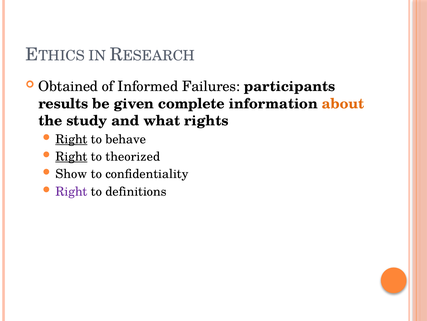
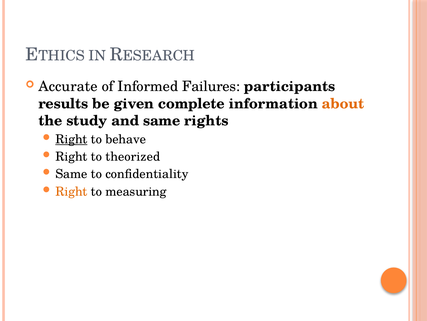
Obtained: Obtained -> Accurate (68, 86)
and what: what -> same (162, 121)
Right underline: present -> none (71, 156)
Show: Show -> Same (71, 174)
Right colour: purple -> orange (71, 191)
definitions: definitions -> measuring (136, 191)
